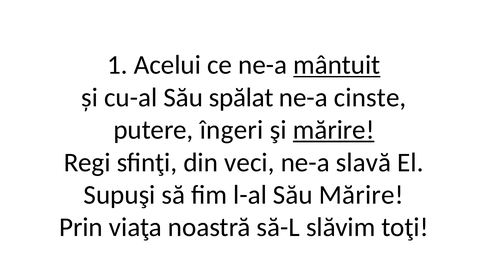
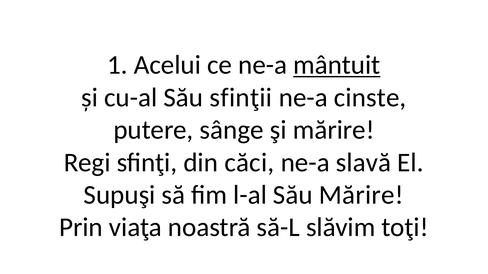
spălat: spălat -> sfinţii (241, 98)
îngeri: îngeri -> sânge (232, 130)
mărire underline: present -> none (334, 130)
veci: veci -> căci (249, 163)
